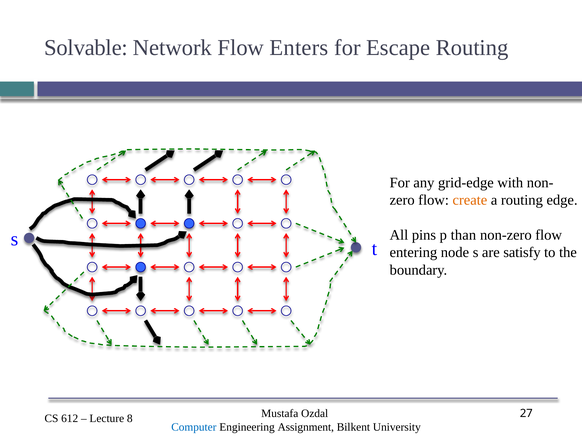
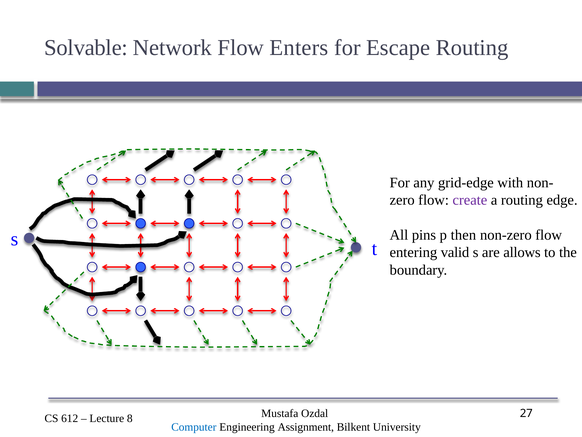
create colour: orange -> purple (470, 200)
than: than -> then (463, 235)
node: node -> valid (455, 252)
satisfy: satisfy -> allows (522, 252)
